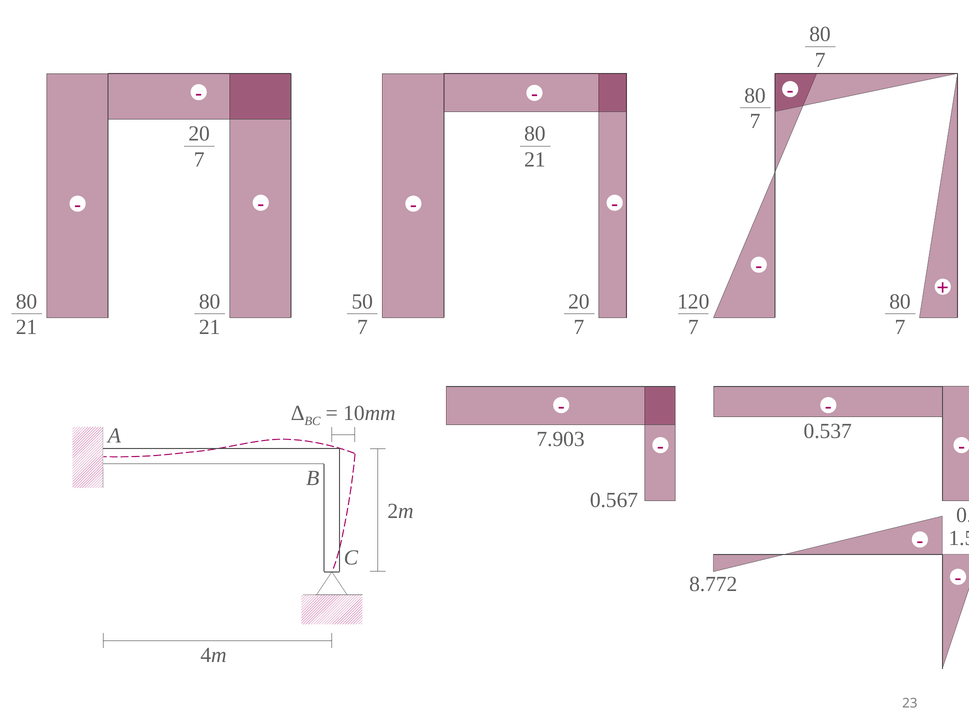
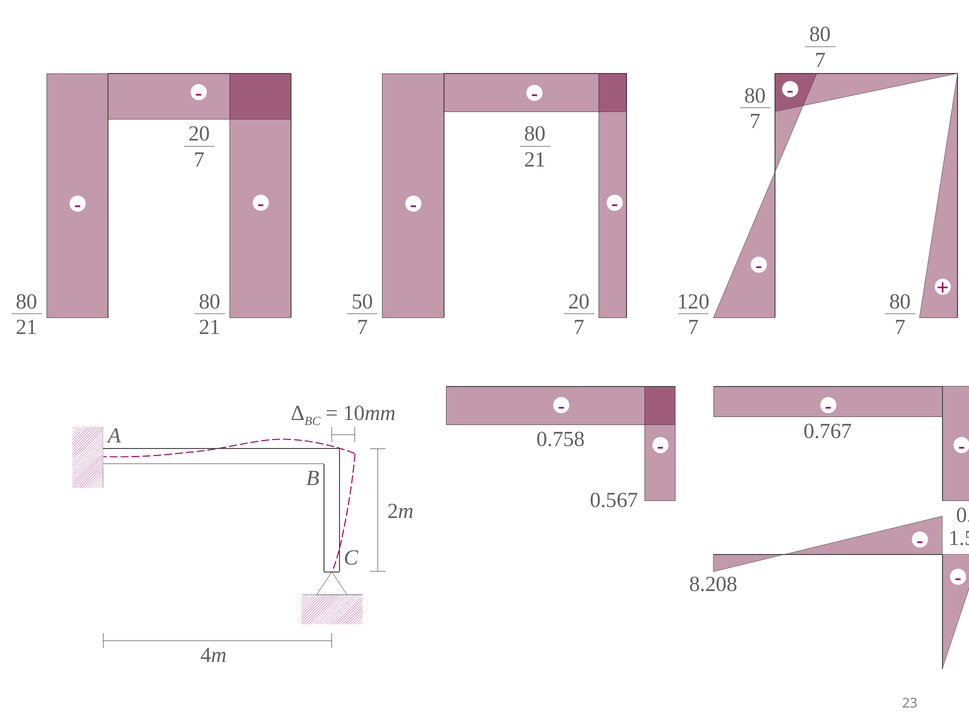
0.537: 0.537 -> 0.767 (828, 431)
7.903: 7.903 -> 0.758 (561, 439)
8.772: 8.772 -> 8.208 (713, 584)
